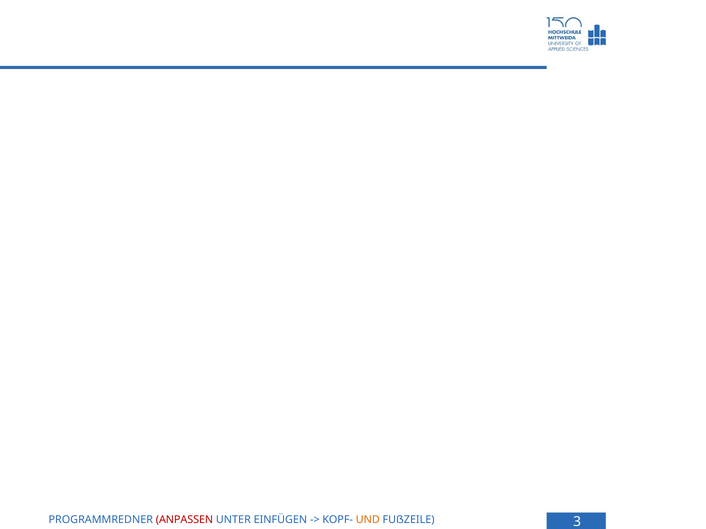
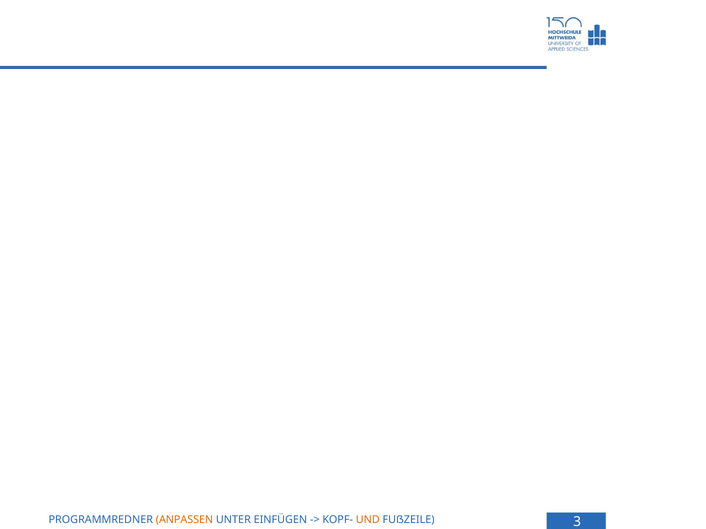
ANPASSEN colour: red -> orange (185, 520)
